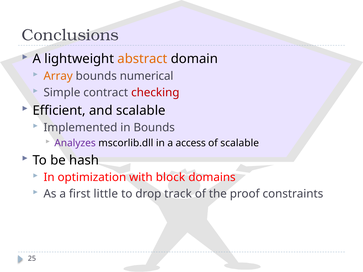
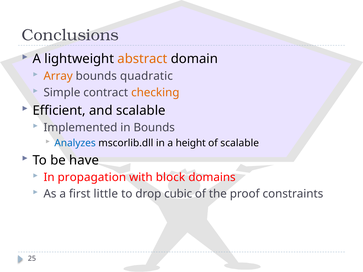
numerical: numerical -> quadratic (146, 76)
checking colour: red -> orange (155, 93)
Analyzes colour: purple -> blue (75, 143)
access: access -> height (191, 143)
hash: hash -> have (84, 160)
optimization: optimization -> propagation (92, 178)
track: track -> cubic (178, 194)
